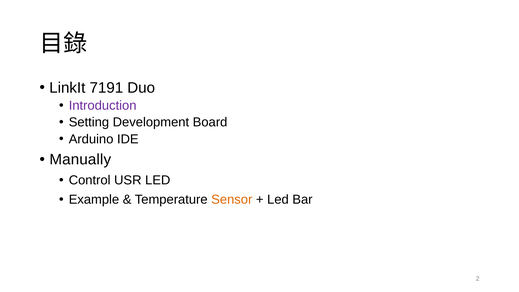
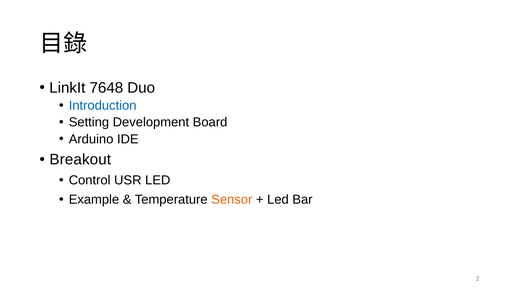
7191: 7191 -> 7648 (106, 88)
Introduction colour: purple -> blue (103, 106)
Manually: Manually -> Breakout (80, 160)
